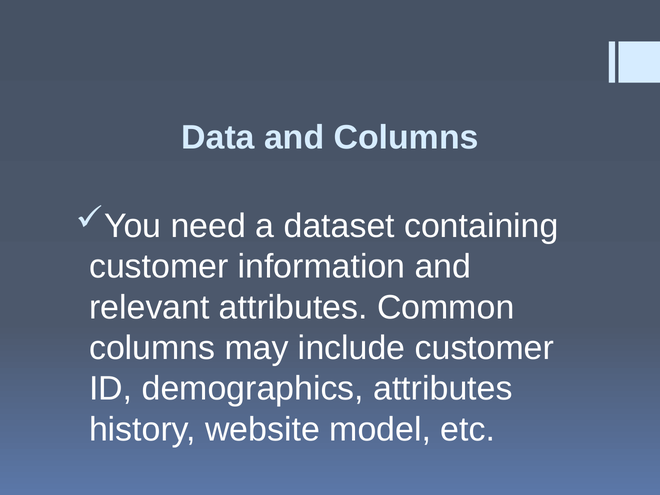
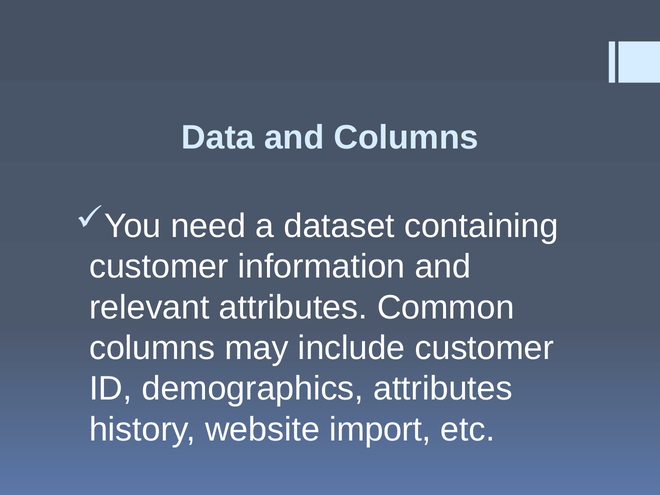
model: model -> import (380, 429)
